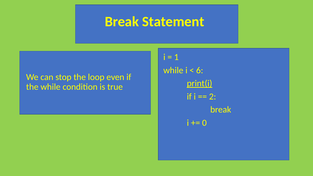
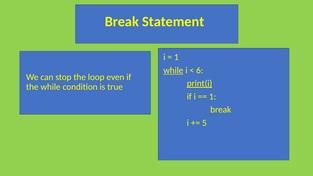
while underline: none -> present (173, 70)
2: 2 -> 1 (213, 97)
0: 0 -> 5 (204, 123)
